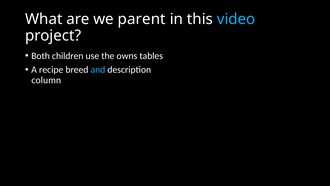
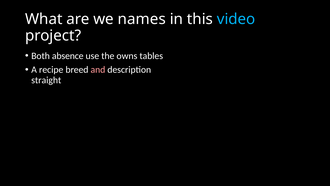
parent: parent -> names (142, 19)
children: children -> absence (68, 56)
and colour: light blue -> pink (98, 70)
column: column -> straight (46, 80)
